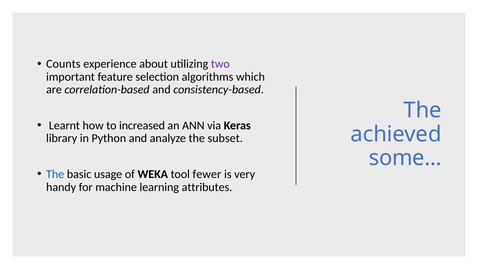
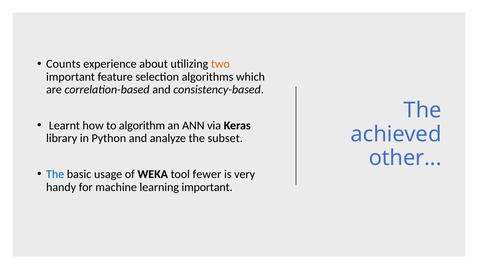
two colour: purple -> orange (220, 64)
increased: increased -> algorithm (142, 125)
some: some -> other (405, 158)
learning attributes: attributes -> important (207, 187)
